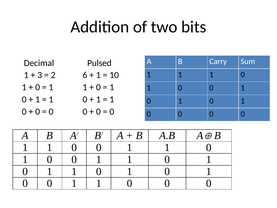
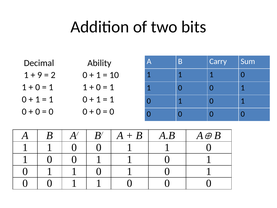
Pulsed: Pulsed -> Ability (99, 63)
3: 3 -> 9 (40, 75)
2 6: 6 -> 0 (85, 75)
